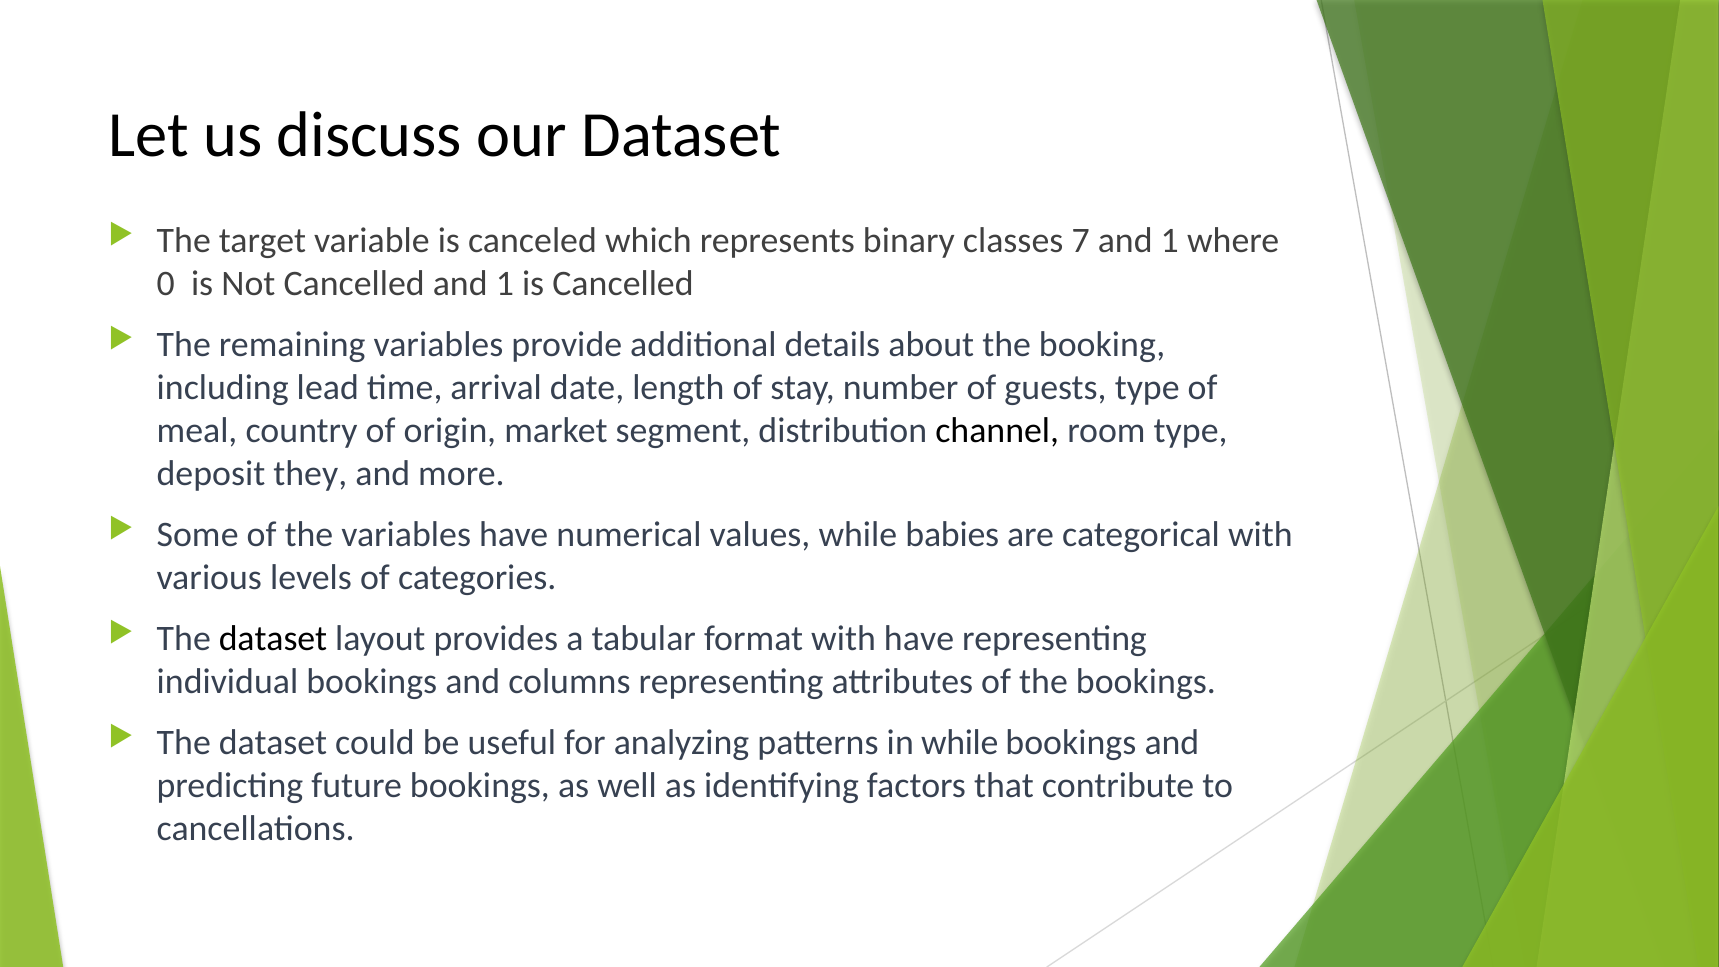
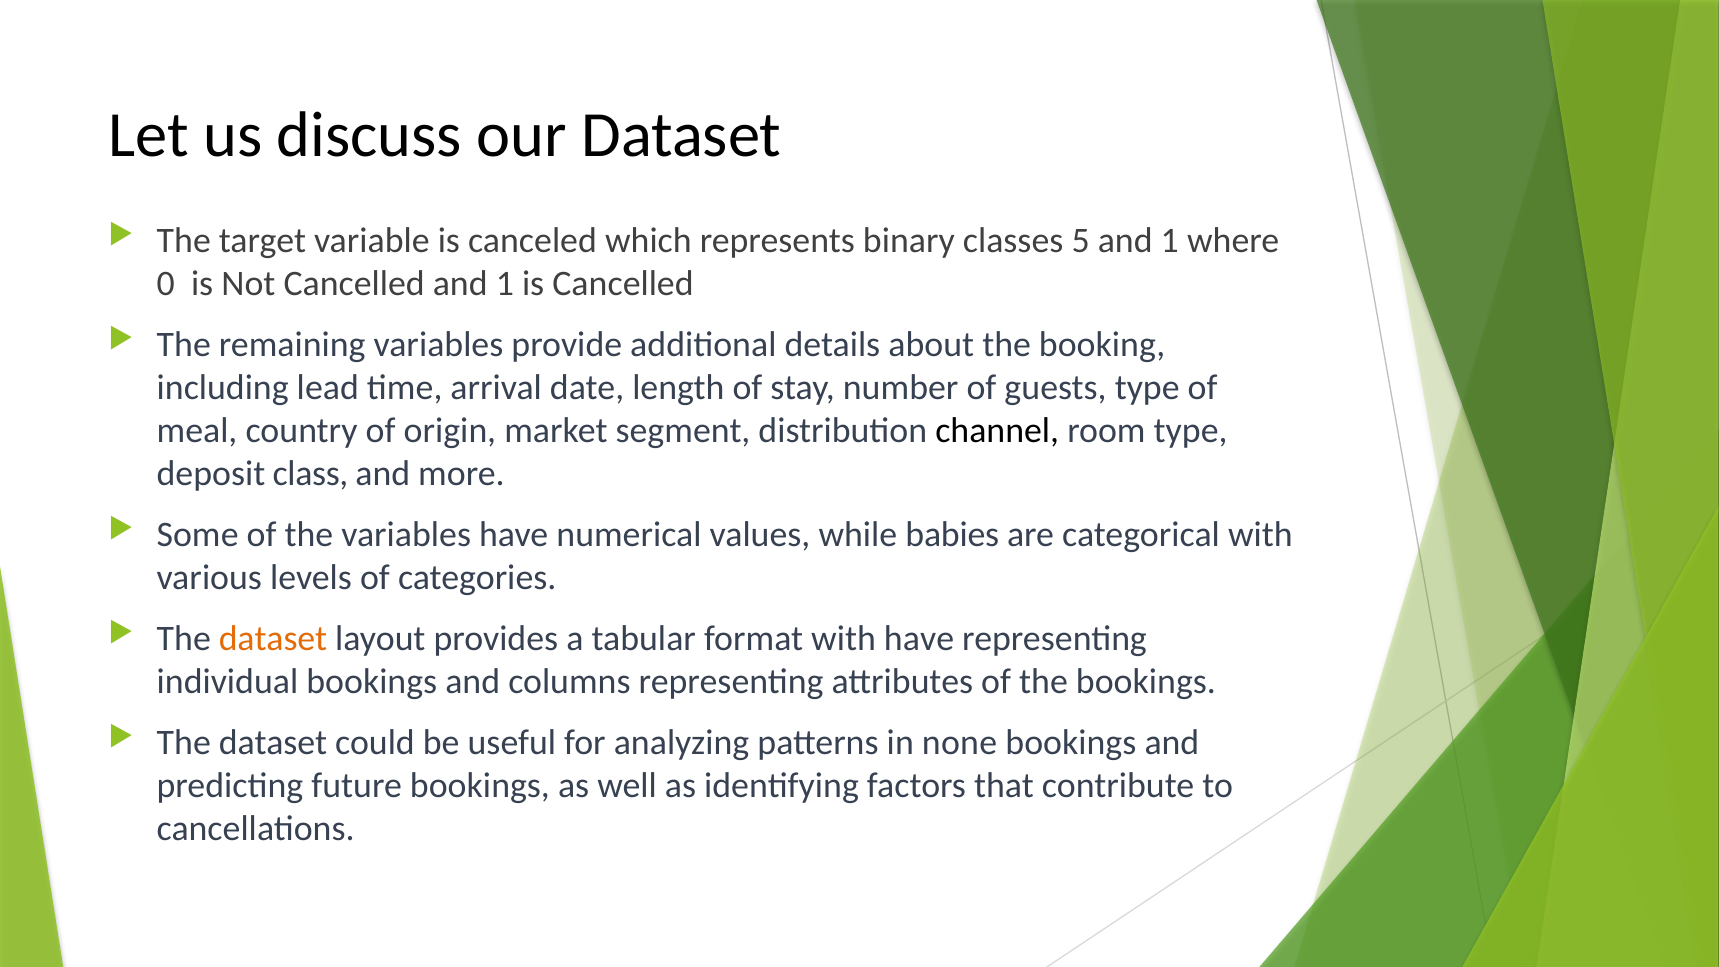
7: 7 -> 5 (1081, 240)
they: they -> class (311, 474)
dataset colour: black -> orange (273, 638)
in while: while -> none (959, 742)
